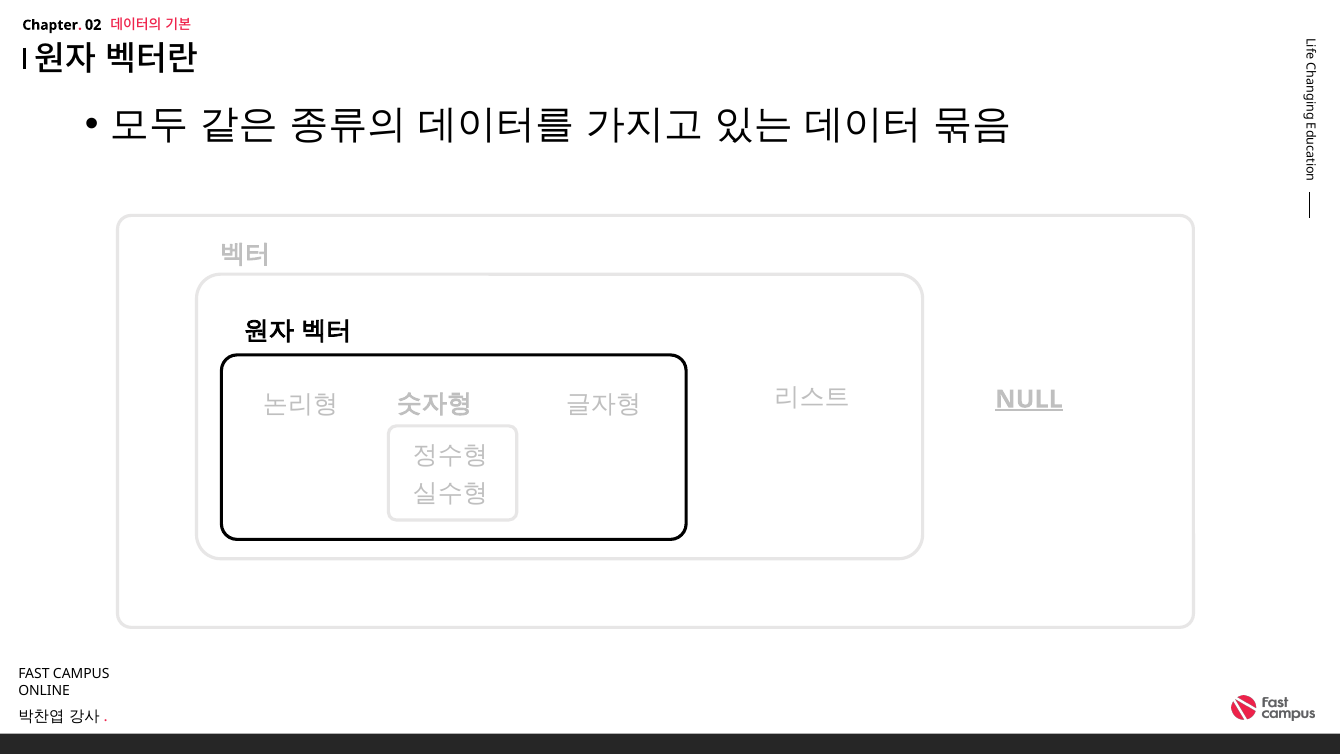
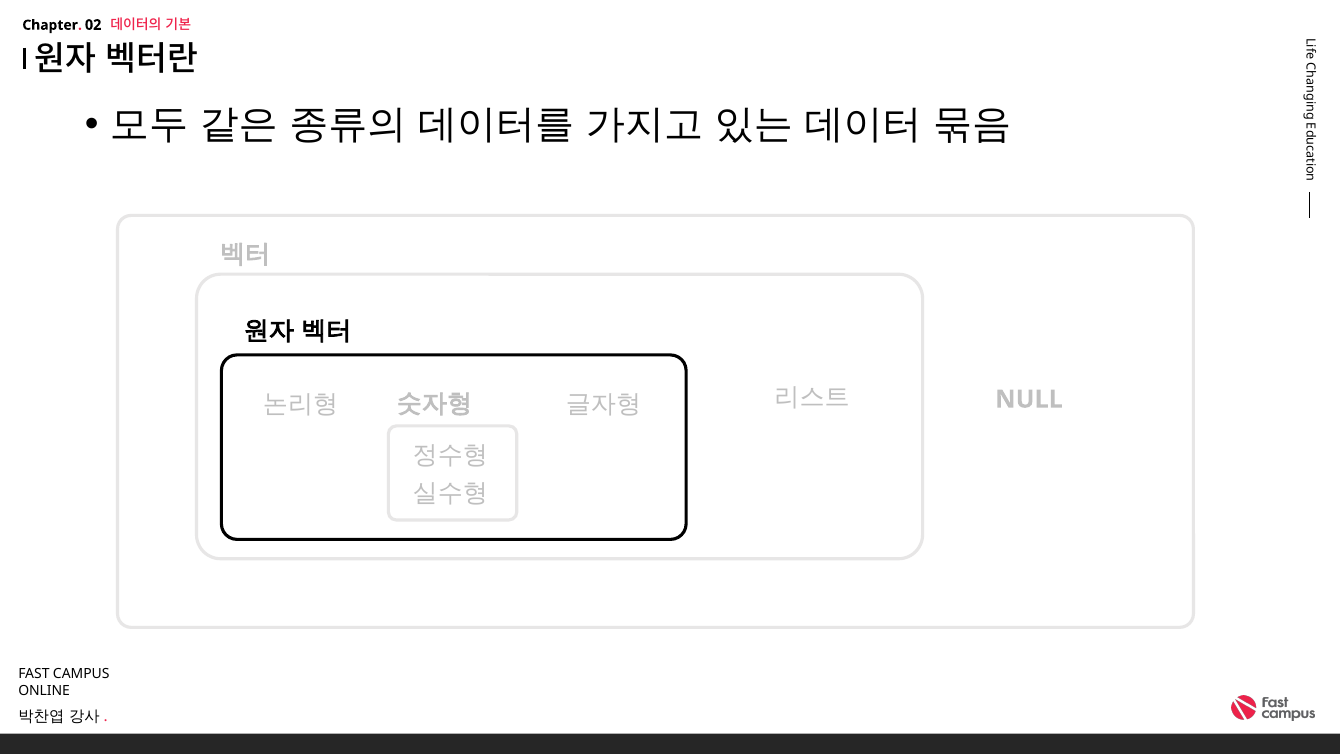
NULL underline: present -> none (1029, 399)
